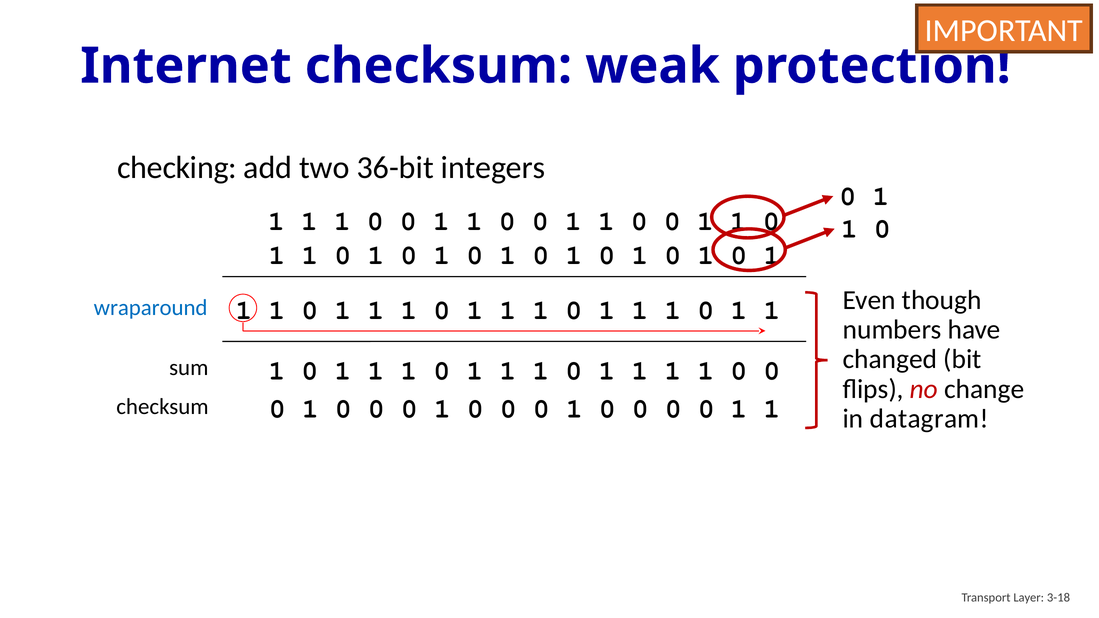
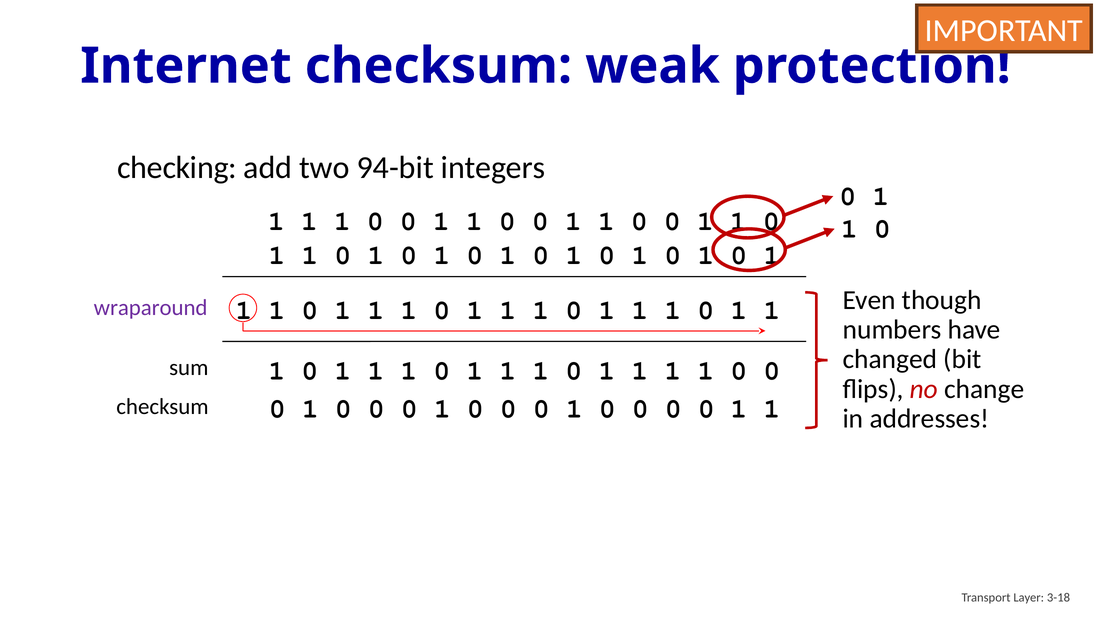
36-bit: 36-bit -> 94-bit (395, 168)
wraparound colour: blue -> purple (151, 308)
datagram: datagram -> addresses (929, 419)
